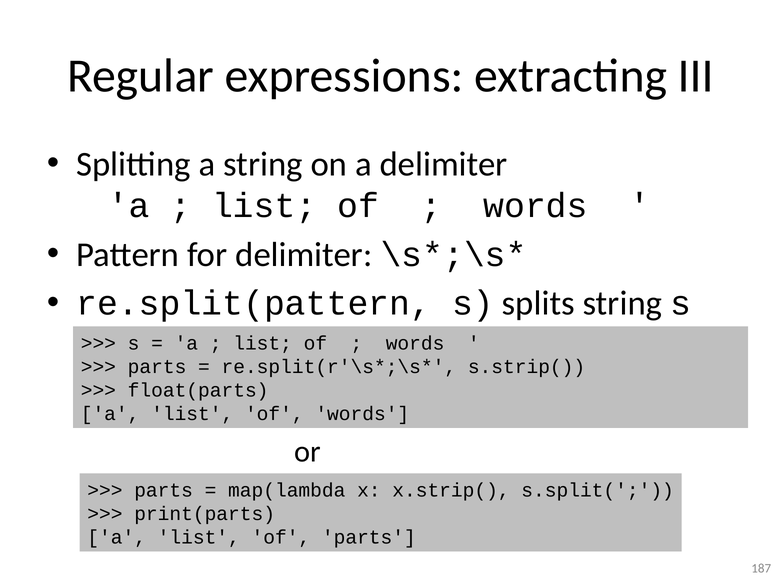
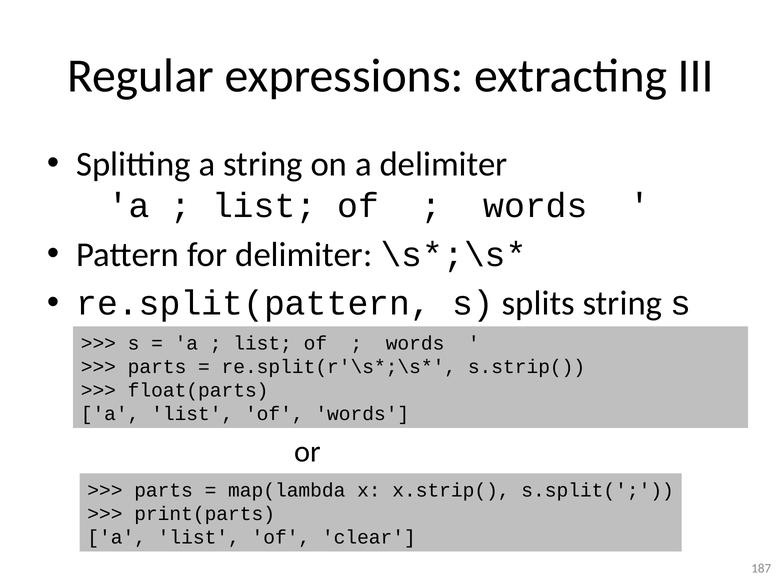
of parts: parts -> clear (369, 537)
